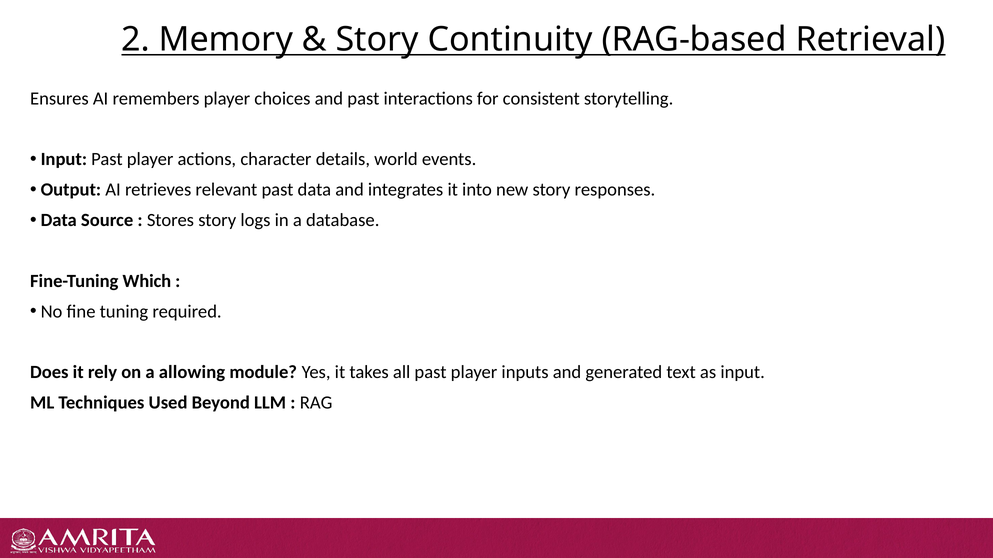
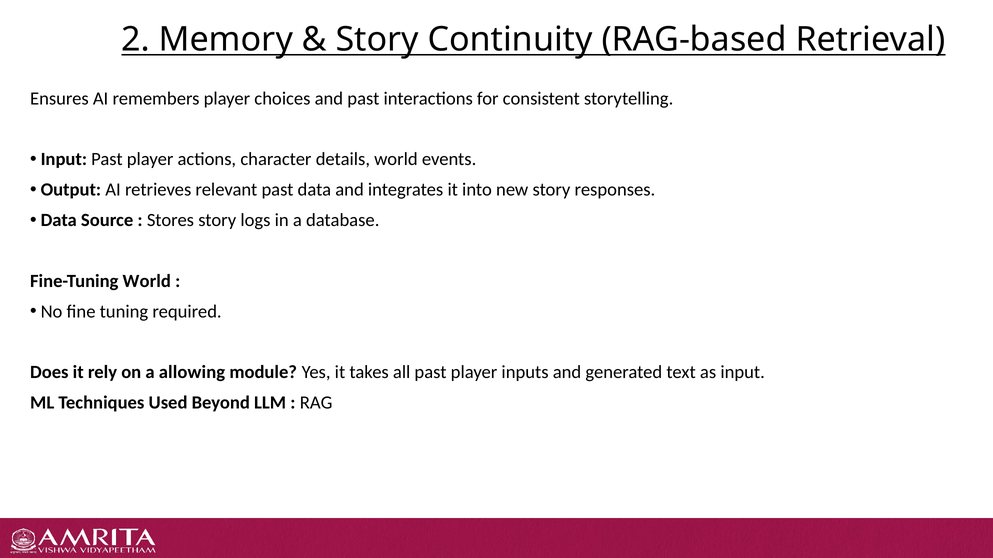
Fine-Tuning Which: Which -> World (147, 281)
